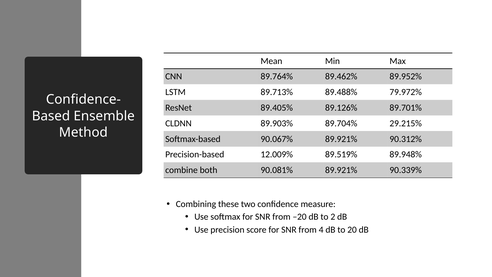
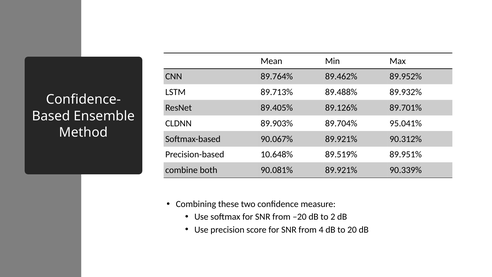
79.972%: 79.972% -> 89.932% (406, 92)
29.215%: 29.215% -> 95.041% (406, 123)
12.009%: 12.009% -> 10.648% (277, 154)
89.948%: 89.948% -> 89.951% (406, 154)
